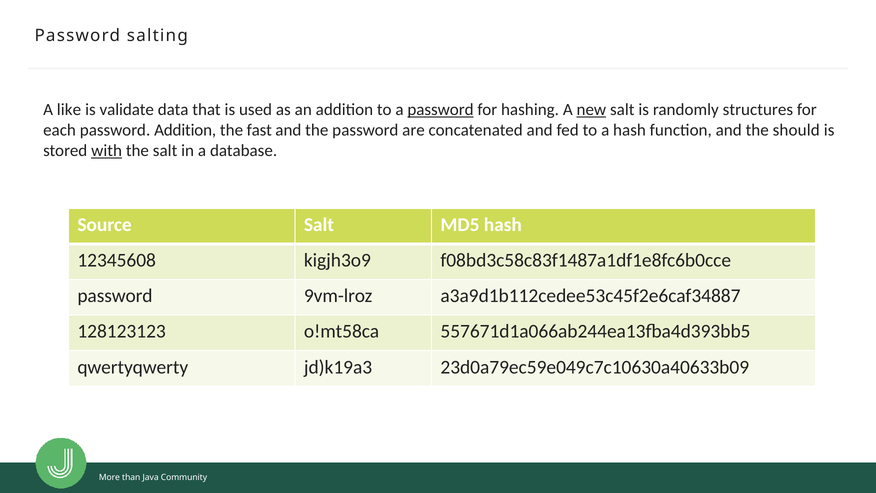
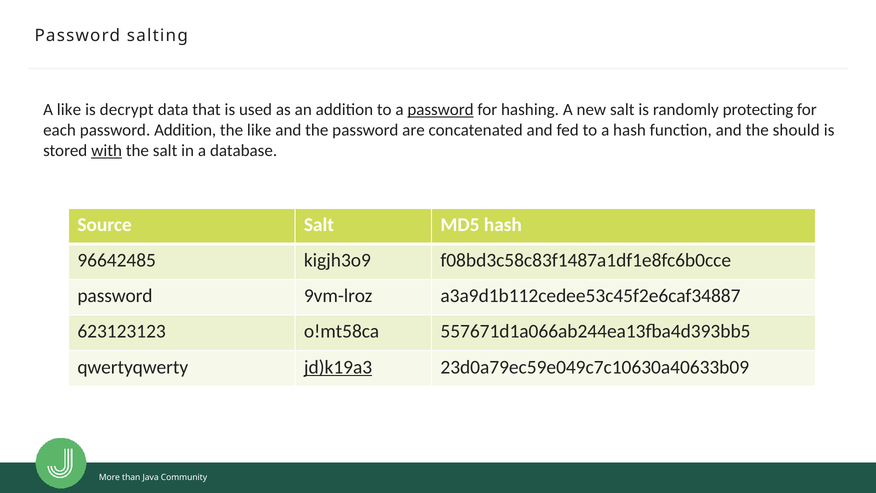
validate: validate -> decrypt (127, 110)
new underline: present -> none (591, 110)
structures: structures -> protecting (758, 110)
the fast: fast -> like (259, 130)
12345608: 12345608 -> 96642485 (117, 260)
128123123: 128123123 -> 623123123 (122, 331)
jd)k19a3 underline: none -> present (338, 367)
